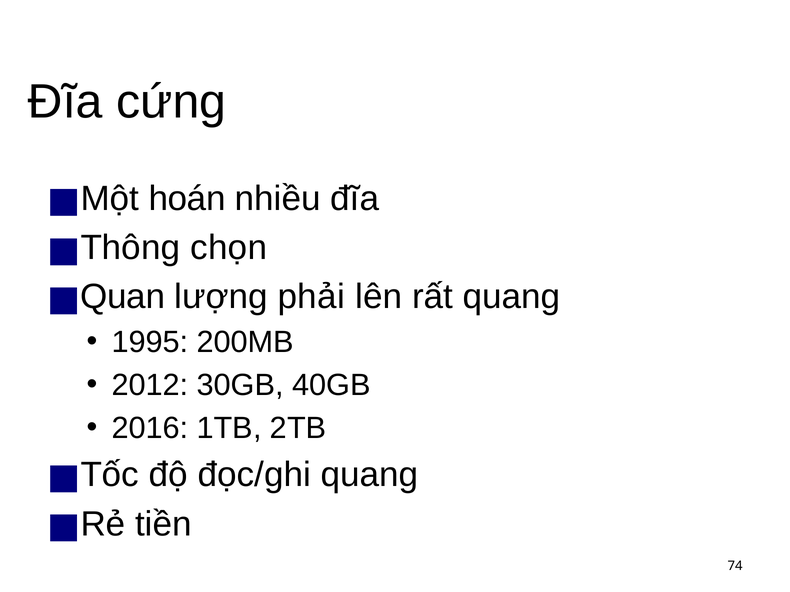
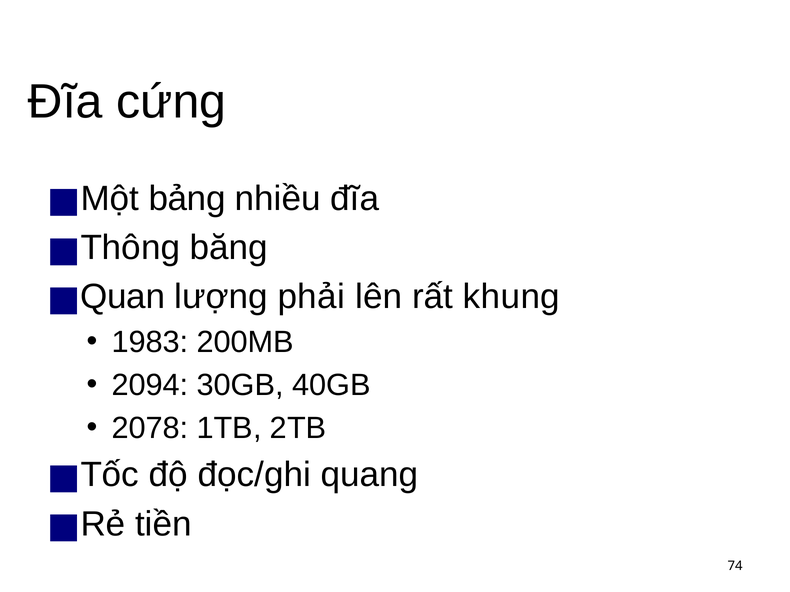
hoán: hoán -> bảng (187, 199)
chọn: chọn -> băng (229, 248)
rất quang: quang -> khung (511, 297)
1995: 1995 -> 1983 (150, 342)
2012: 2012 -> 2094 (150, 385)
2016: 2016 -> 2078 (150, 428)
